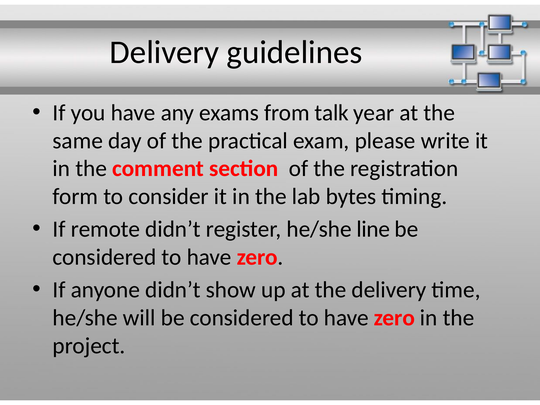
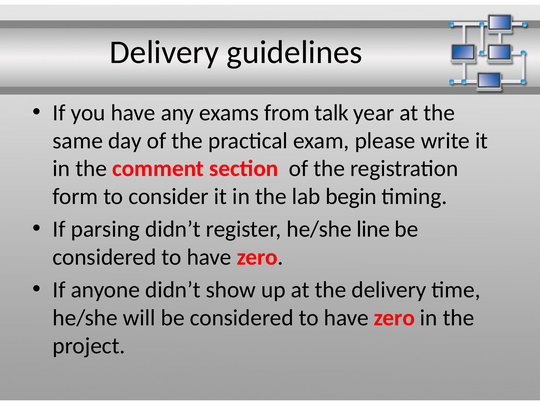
bytes: bytes -> begin (351, 197)
remote: remote -> parsing (105, 229)
